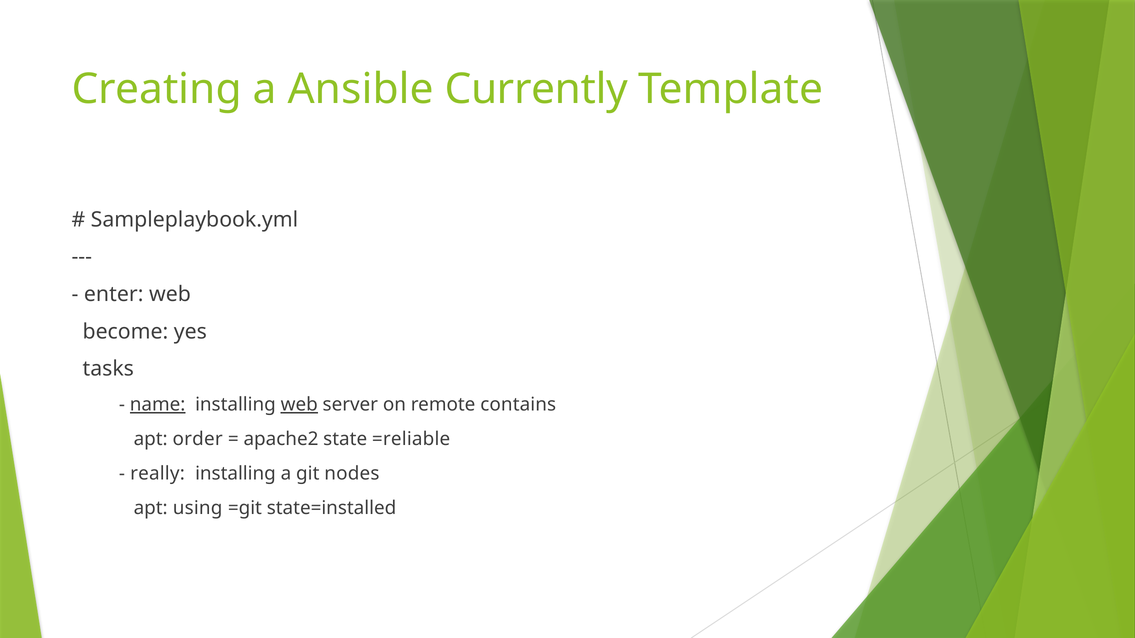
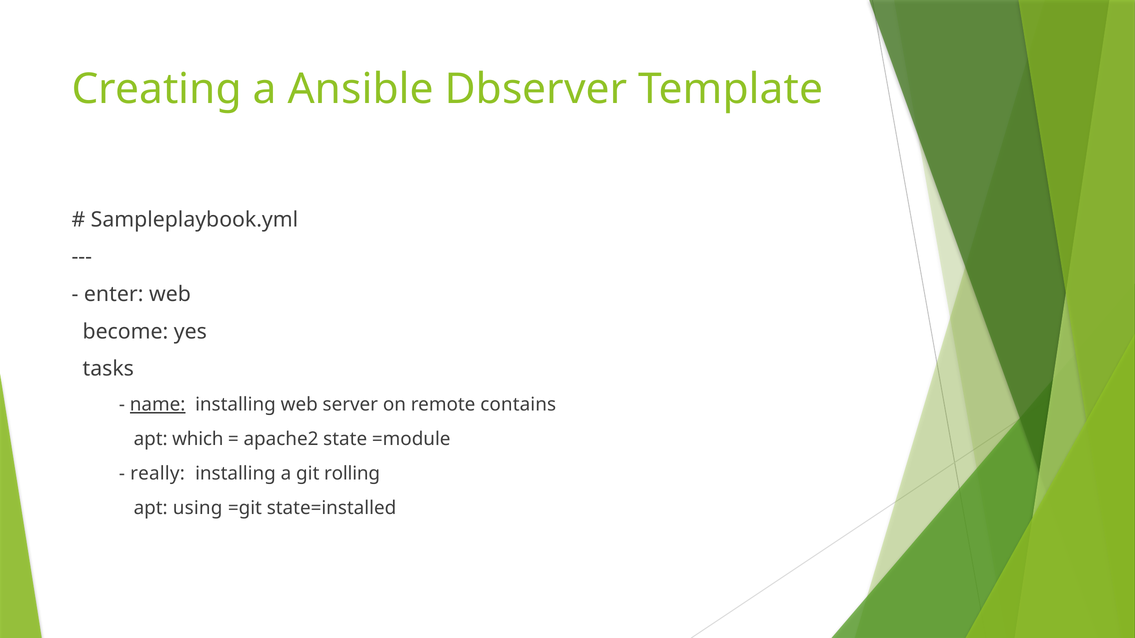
Currently: Currently -> Dbserver (536, 90)
web underline: present -> none (299, 405)
order: order -> which (198, 439)
=reliable: =reliable -> =module (411, 439)
nodes: nodes -> rolling (352, 474)
